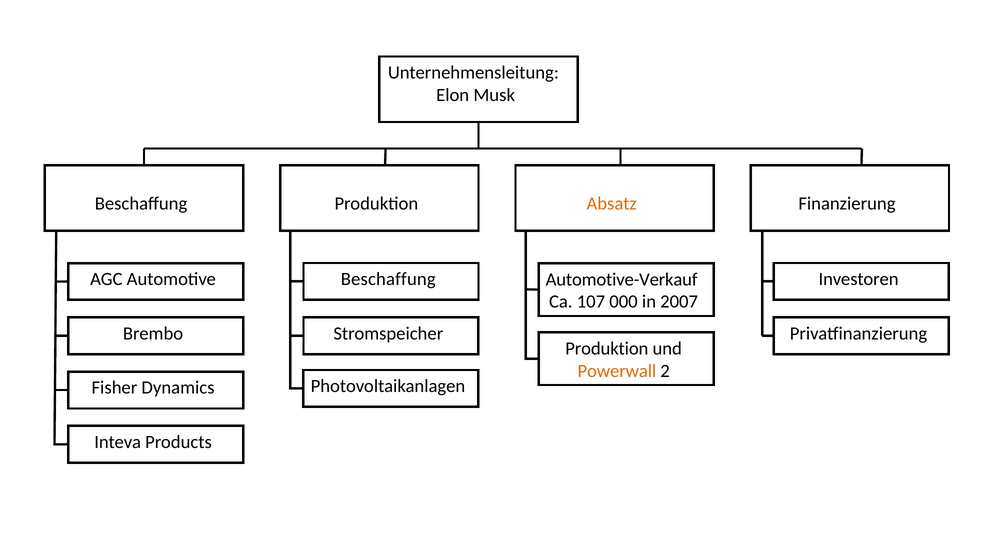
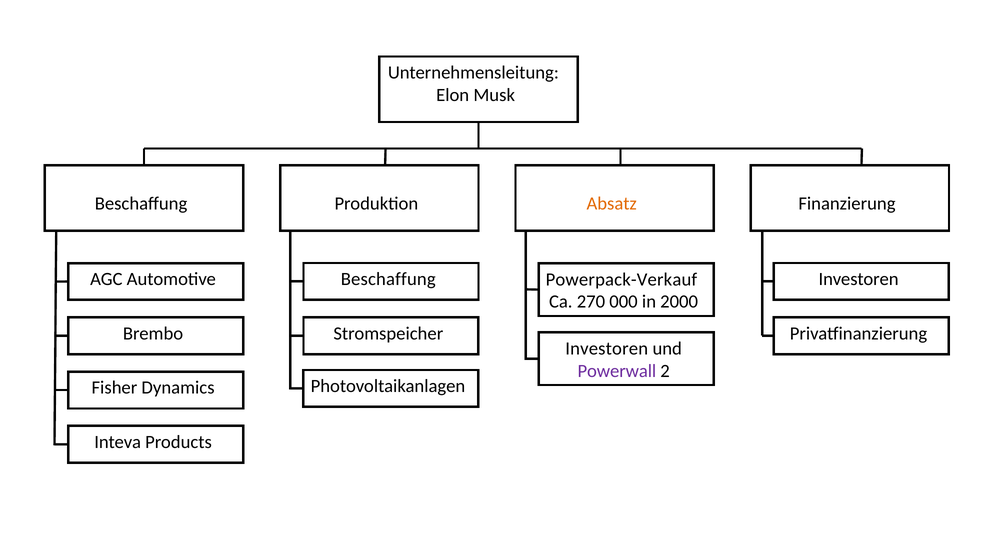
Automotive-Verkauf: Automotive-Verkauf -> Powerpack-Verkauf (621, 279)
107: 107 -> 270 (591, 302)
2007: 2007 -> 2000 (679, 302)
Produktion: Produktion -> Investoren (607, 349)
Powerwall colour: orange -> purple (617, 371)
